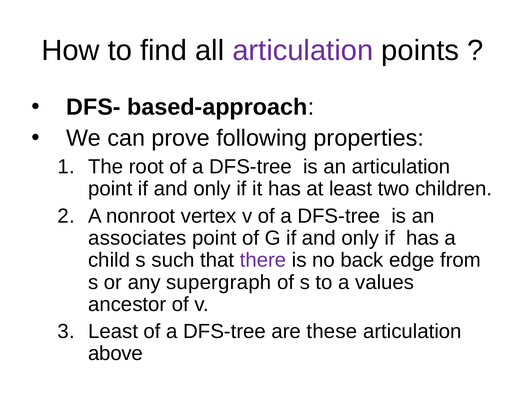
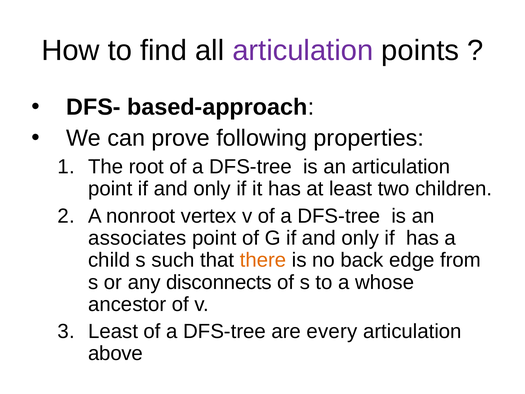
there colour: purple -> orange (263, 260)
supergraph: supergraph -> disconnects (219, 282)
values: values -> whose (385, 282)
these: these -> every (332, 331)
